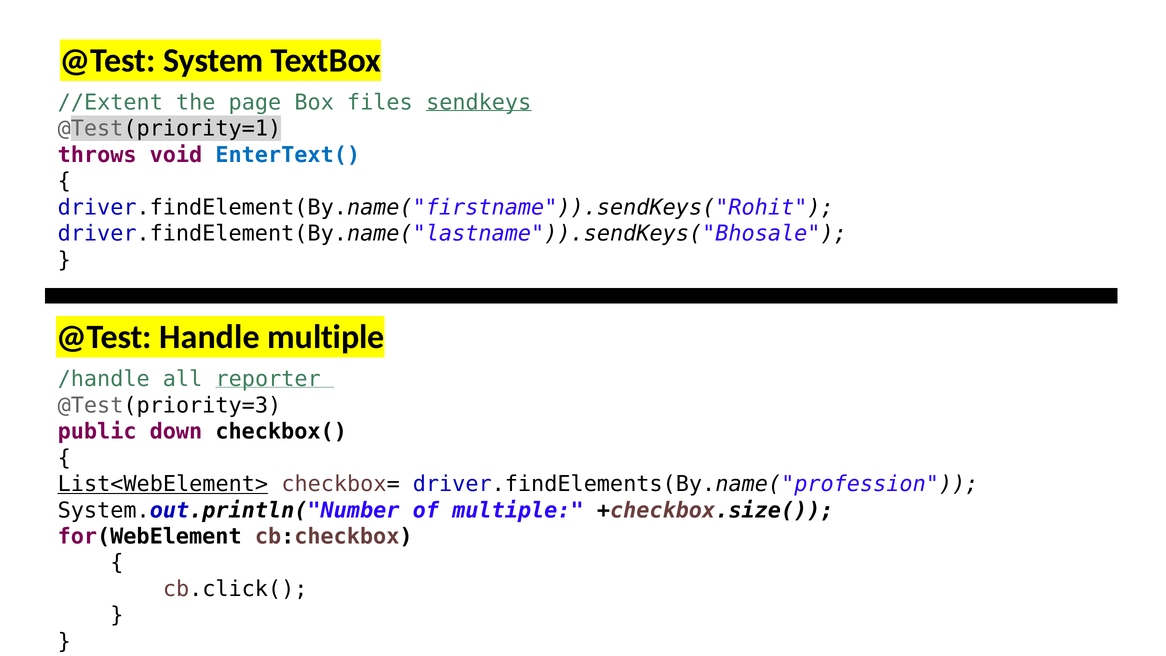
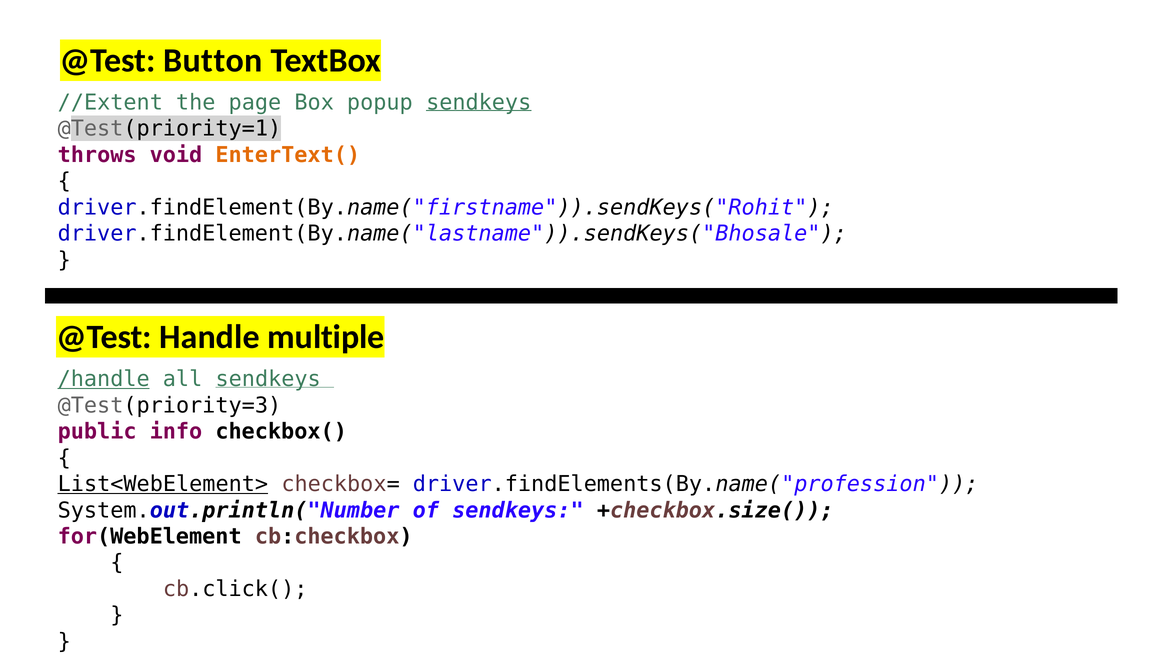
System: System -> Button (213, 61)
files: files -> popup (380, 102)
EnterText( colour: blue -> orange (288, 155)
/handle underline: none -> present (104, 379)
all reporter: reporter -> sendkeys (268, 379)
down: down -> info (176, 431)
of multiple: multiple -> sendkeys (518, 510)
